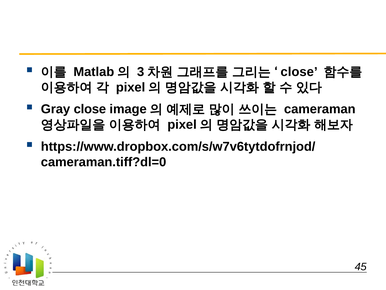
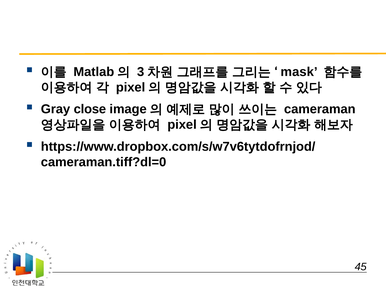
close: close -> mask (299, 72)
